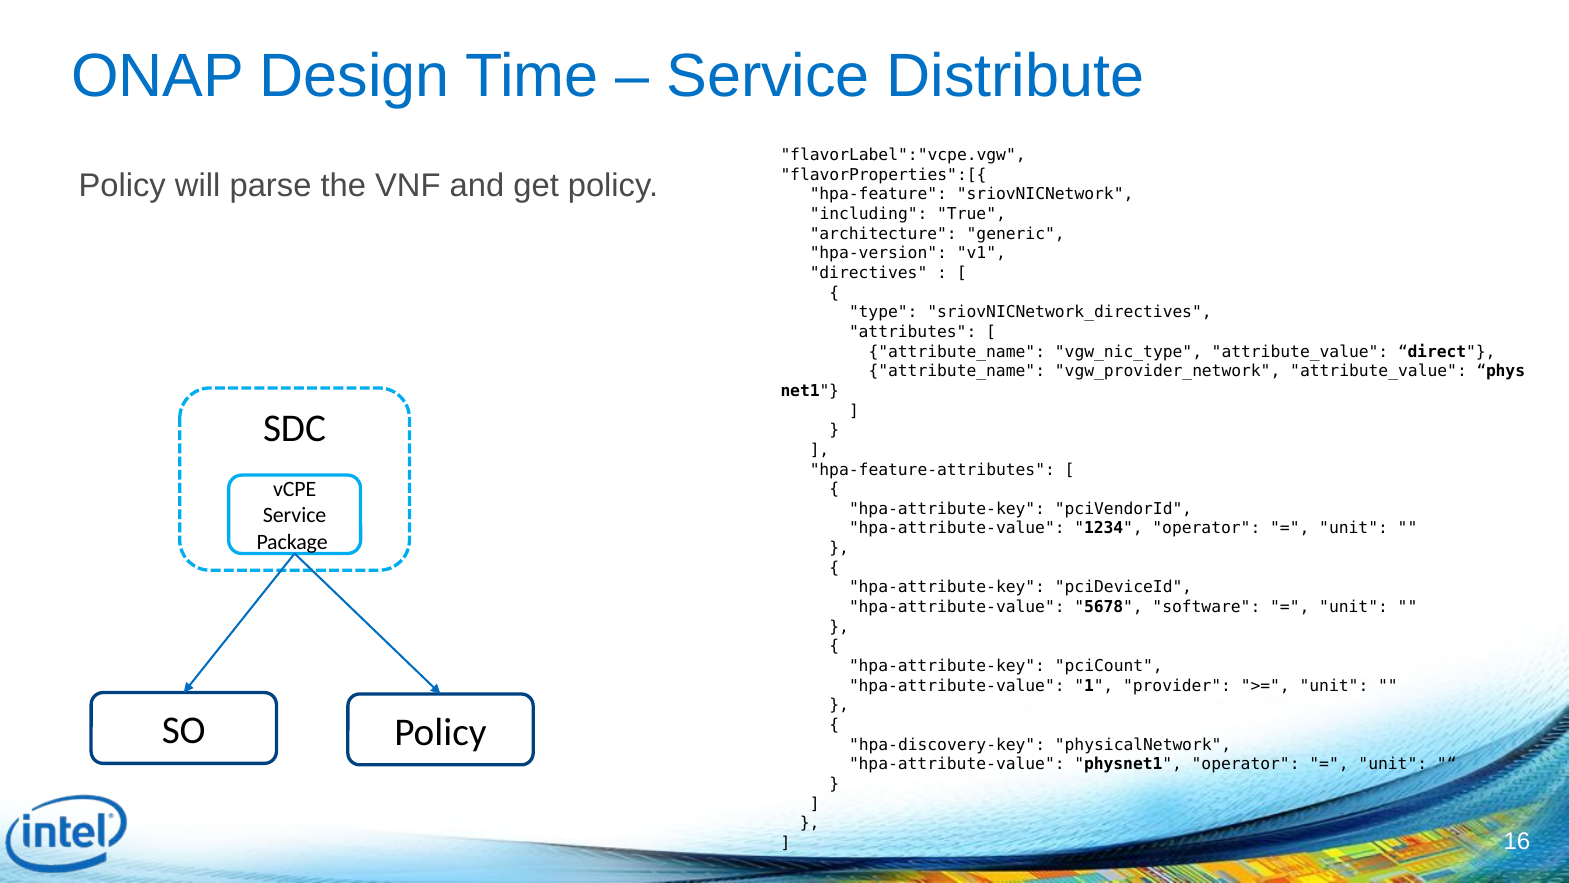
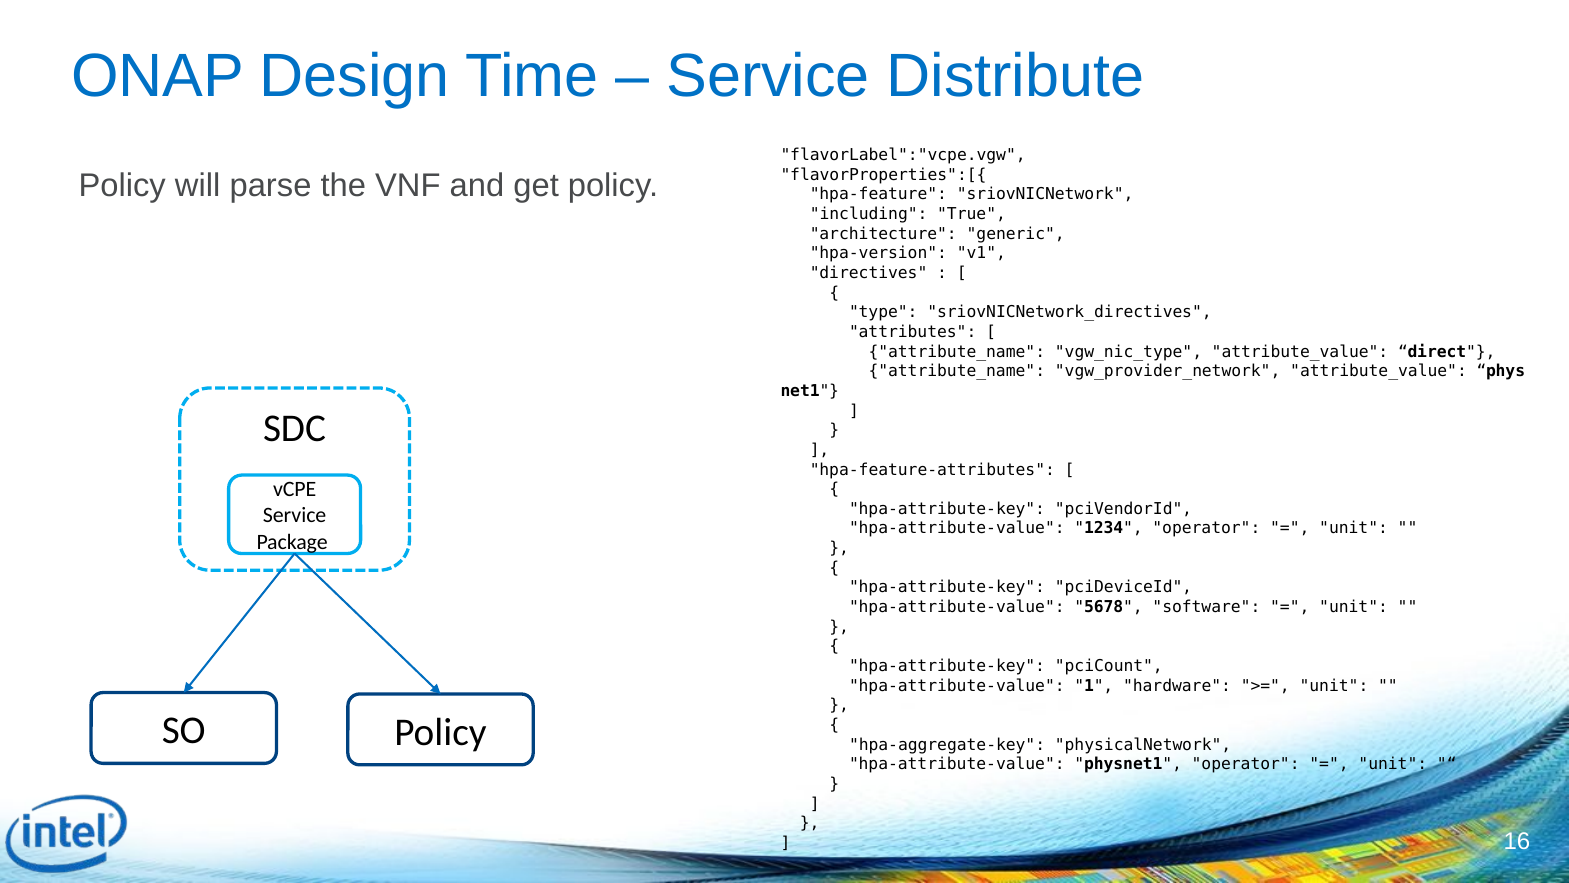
provider: provider -> hardware (1177, 685)
hpa-discovery-key: hpa-discovery-key -> hpa-aggregate-key (947, 744)
